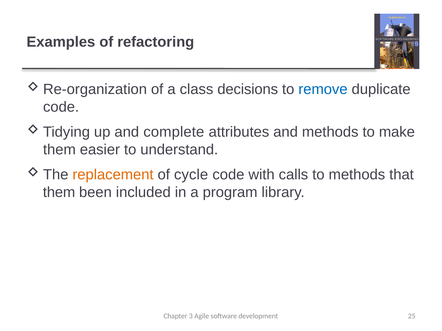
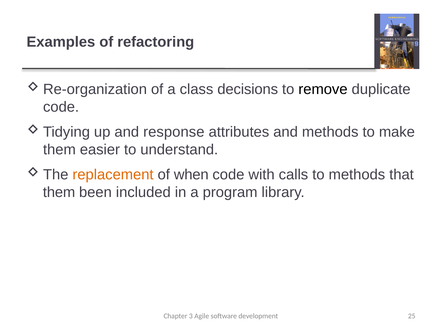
remove colour: blue -> black (323, 89)
complete: complete -> response (174, 132)
cycle: cycle -> when (191, 175)
